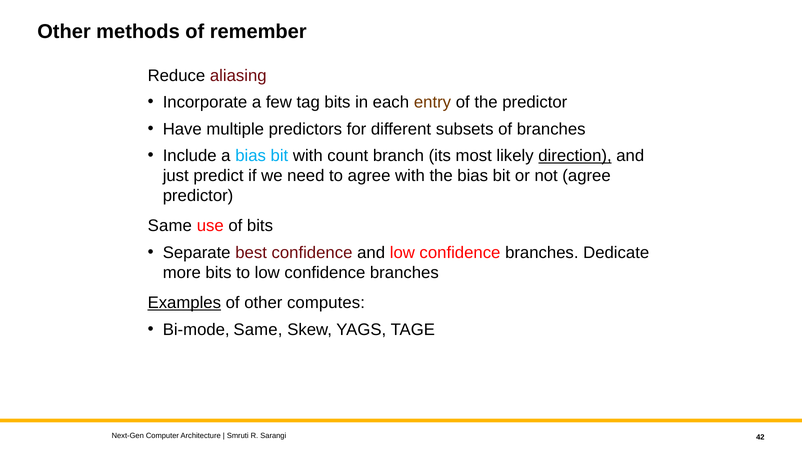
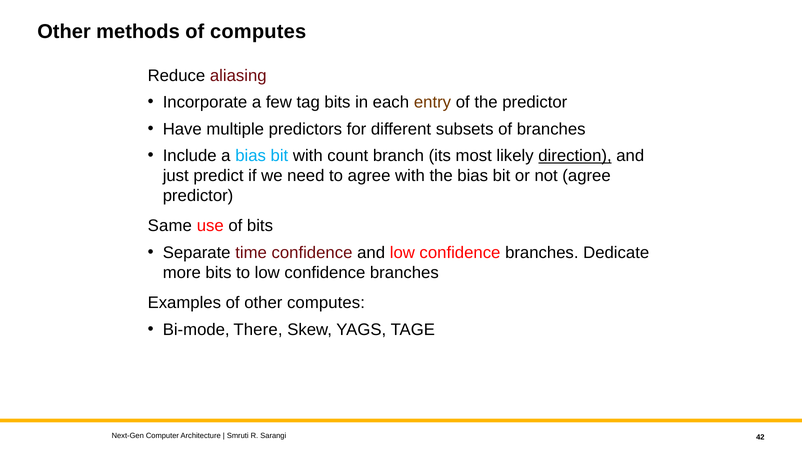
of remember: remember -> computes (258, 32)
best: best -> time (251, 253)
Examples underline: present -> none (184, 303)
Bi-mode Same: Same -> There (258, 330)
